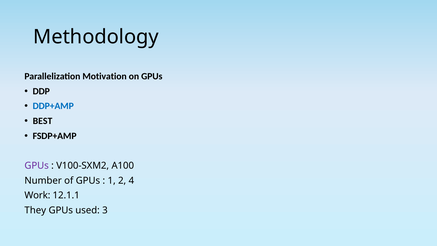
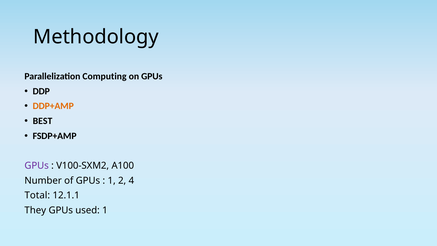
Motivation: Motivation -> Computing (105, 76)
DDP+AMP colour: blue -> orange (53, 106)
Work: Work -> Total (37, 195)
used 3: 3 -> 1 (105, 210)
